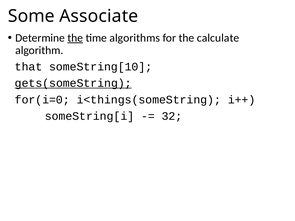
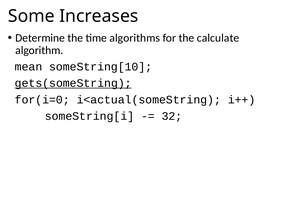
Associate: Associate -> Increases (99, 16)
the underline: present -> none (75, 38)
that: that -> mean (29, 67)
i<things(someString: i<things(someString -> i<actual(someString (149, 100)
